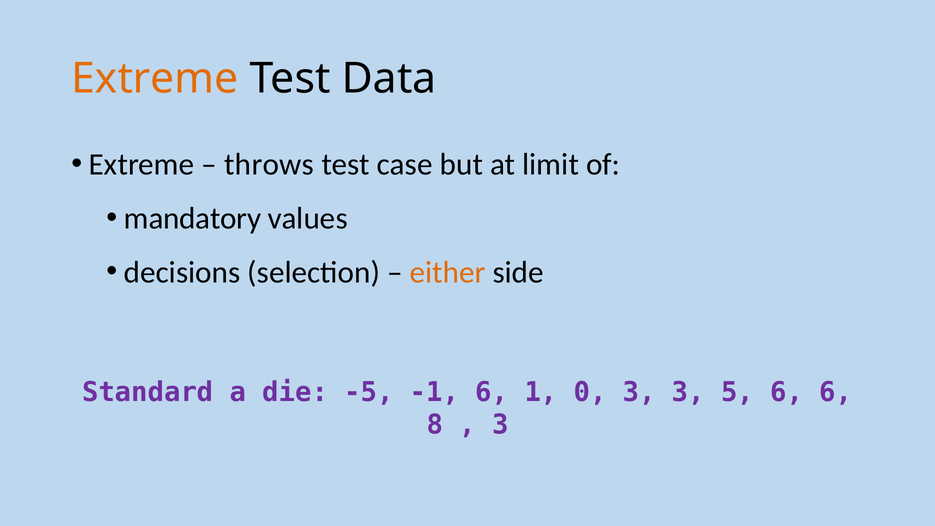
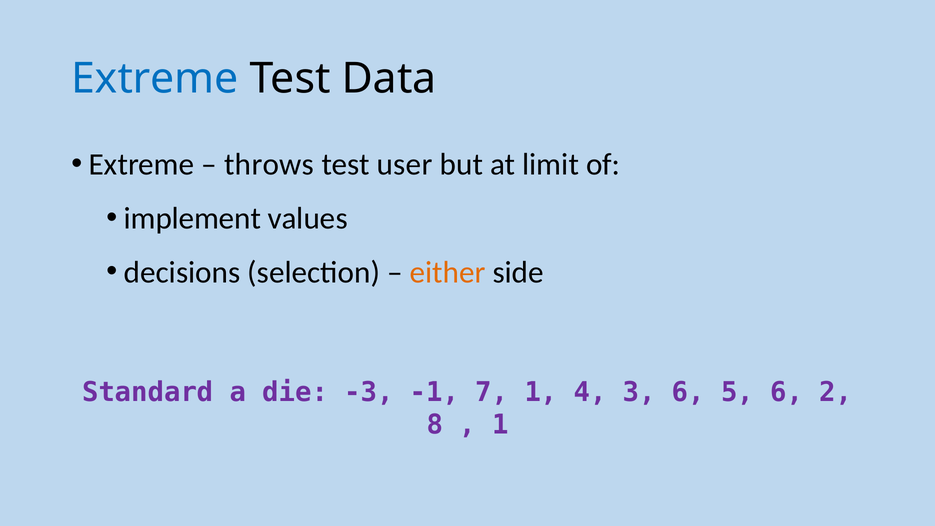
Extreme colour: orange -> blue (155, 79)
case: case -> user (405, 164)
mandatory: mandatory -> implement (192, 218)
-5: -5 -> -3 (369, 392)
-1 6: 6 -> 7 (492, 392)
0: 0 -> 4 (590, 392)
3 3: 3 -> 6 (688, 392)
6 6: 6 -> 2 (836, 392)
3: 3 -> 1 (500, 425)
